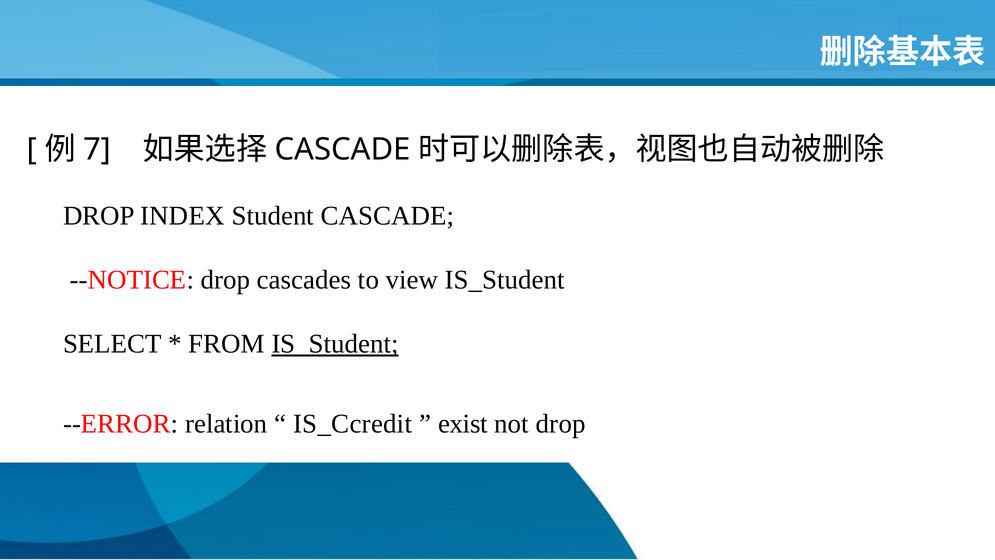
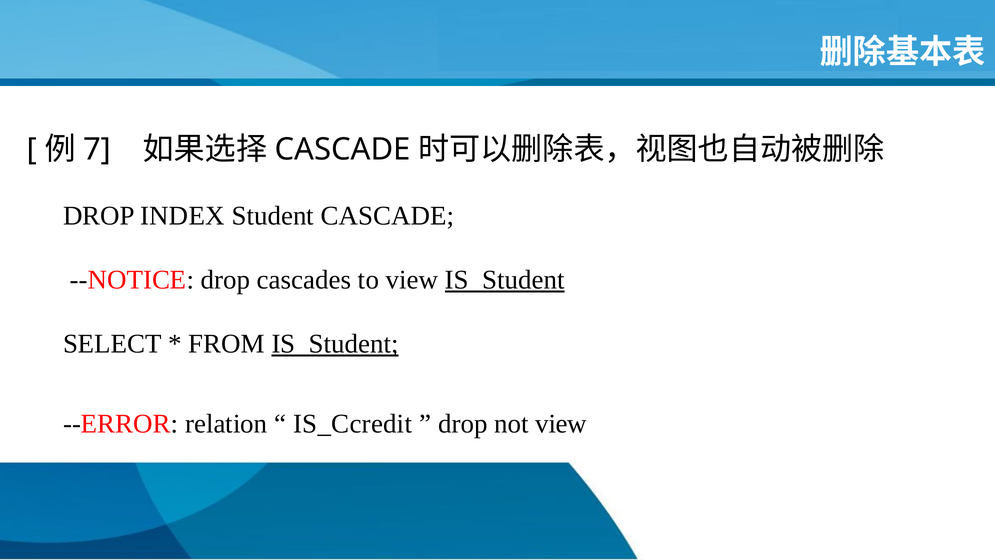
IS_Student underline: none -> present (505, 280)
exist: exist -> drop (463, 424)
not drop: drop -> view (561, 424)
